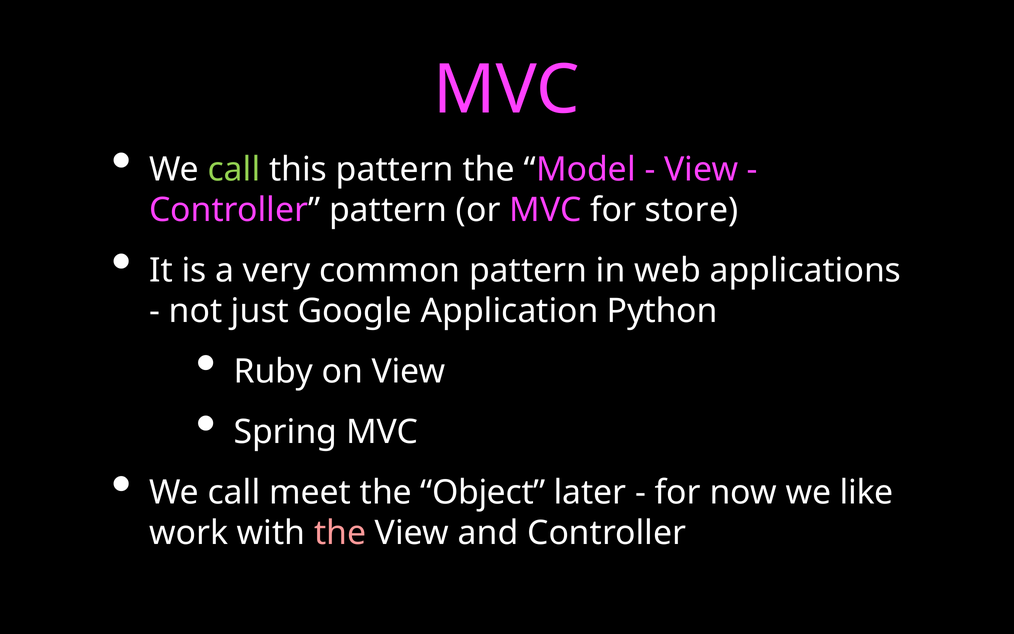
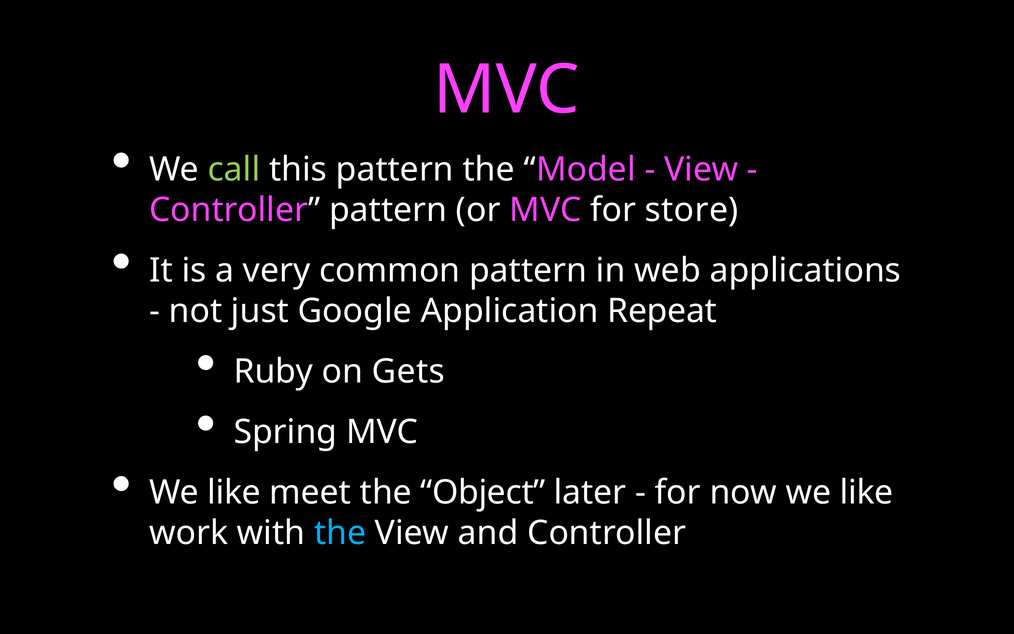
Python: Python -> Repeat (662, 311)
on View: View -> Gets (408, 372)
call: call -> like (234, 492)
the colour: pink -> light blue (340, 533)
